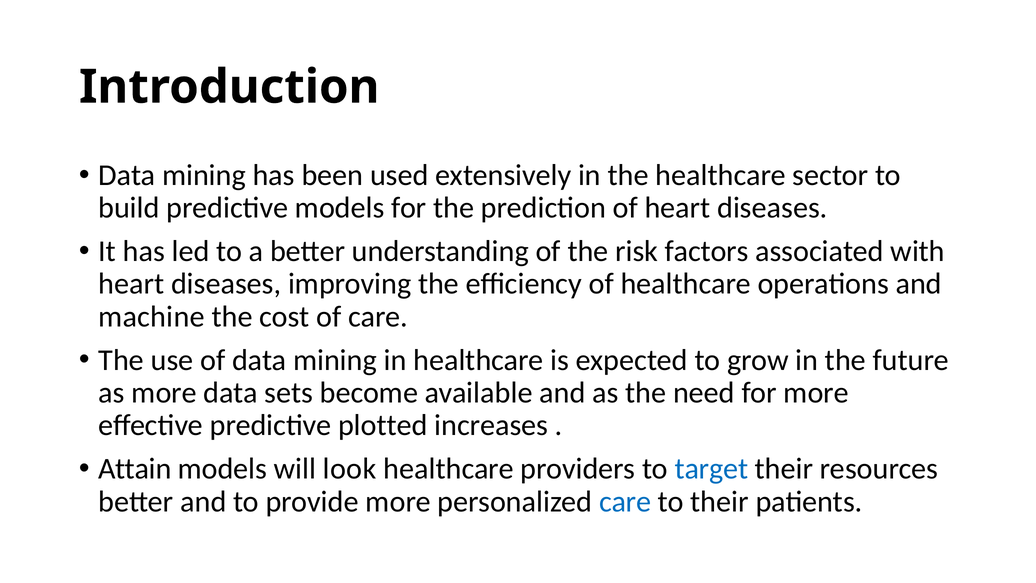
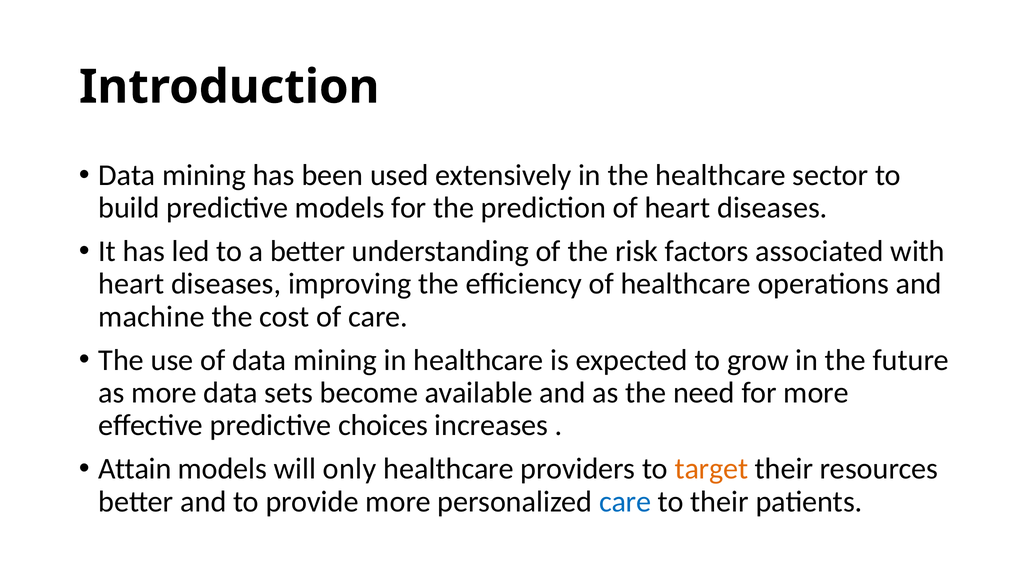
plotted: plotted -> choices (383, 425)
look: look -> only (350, 469)
target colour: blue -> orange (711, 469)
